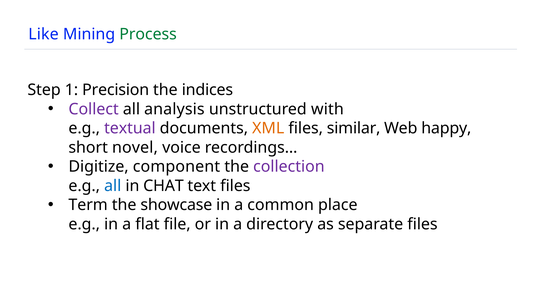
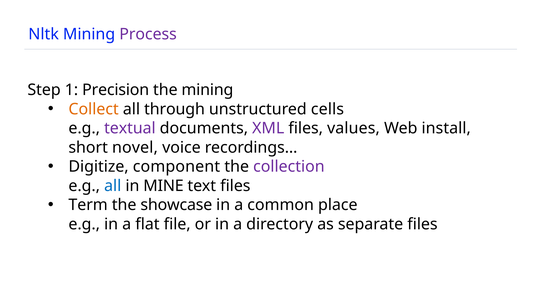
Like: Like -> Nltk (44, 34)
Process colour: green -> purple (148, 34)
the indices: indices -> mining (207, 90)
Collect colour: purple -> orange (94, 109)
analysis: analysis -> through (175, 109)
with: with -> cells (327, 109)
XML colour: orange -> purple (268, 128)
similar: similar -> values (353, 128)
happy: happy -> install (446, 128)
CHAT: CHAT -> MINE (163, 186)
